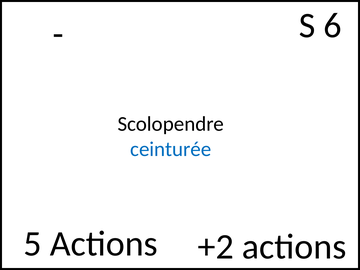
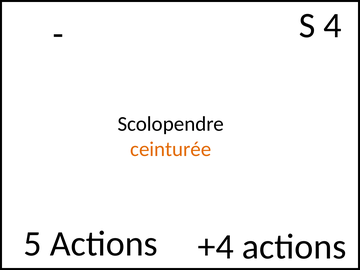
6: 6 -> 4 (333, 26)
ceinturée colour: blue -> orange (171, 149)
+2: +2 -> +4 (216, 247)
